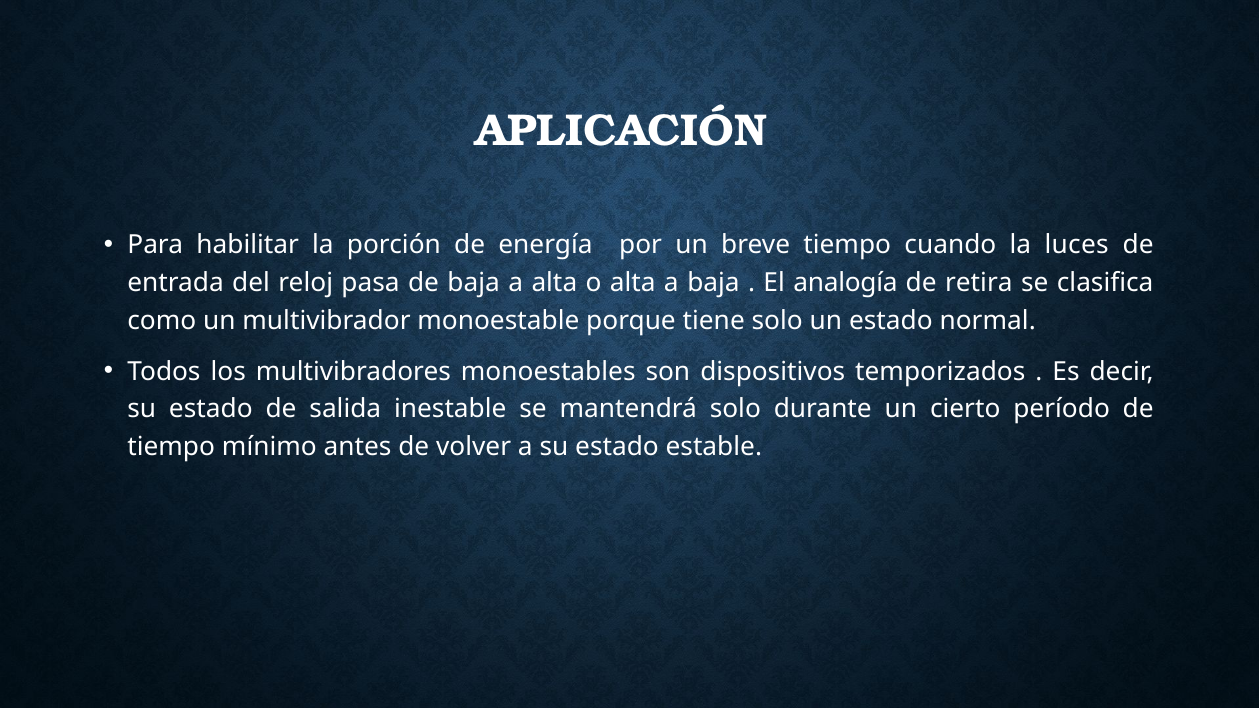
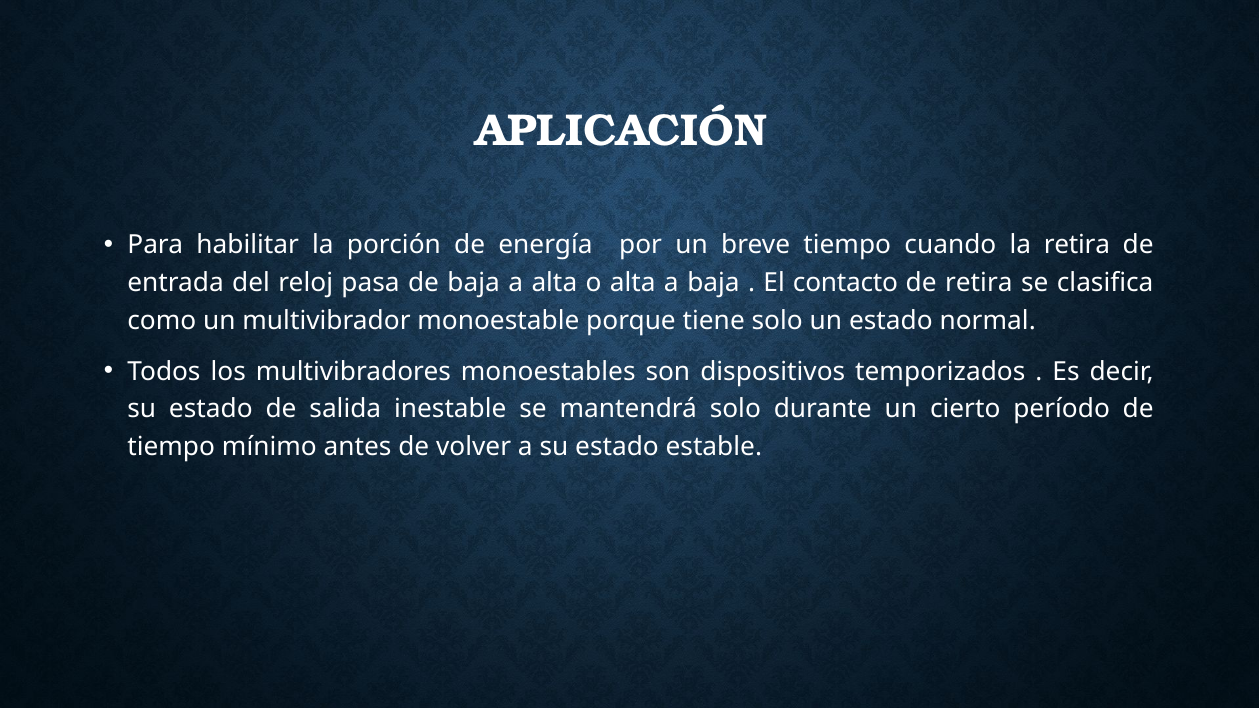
la luces: luces -> retira (1077, 245)
analogía: analogía -> contacto (845, 283)
